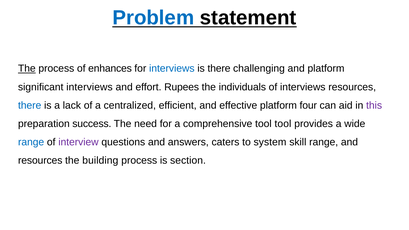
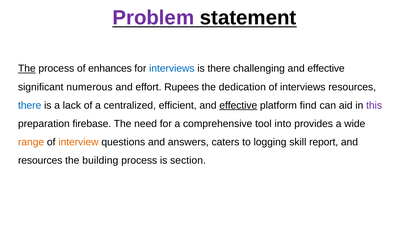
Problem colour: blue -> purple (153, 18)
challenging and platform: platform -> effective (326, 69)
significant interviews: interviews -> numerous (89, 87)
individuals: individuals -> dedication (242, 87)
effective underline: none -> present (238, 105)
four: four -> find (308, 105)
success: success -> firebase (92, 124)
tool tool: tool -> into (283, 124)
range colour: blue -> orange (31, 142)
interview colour: purple -> orange (78, 142)
system: system -> logging (270, 142)
skill range: range -> report (324, 142)
